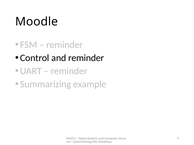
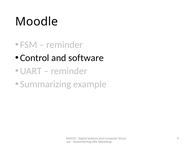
and reminder: reminder -> software (86, 58)
